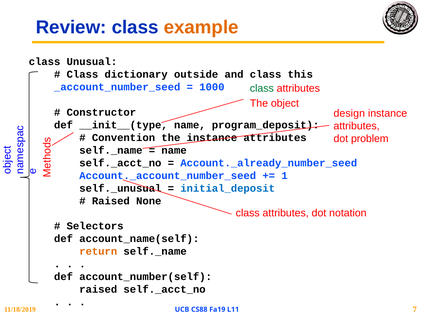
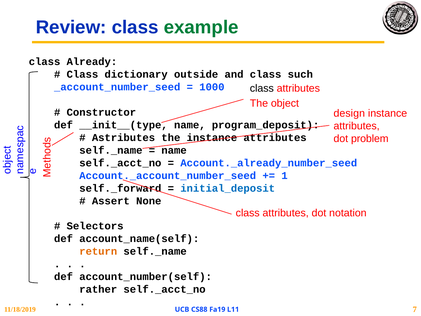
example colour: orange -> green (201, 27)
Unusual: Unusual -> Already (92, 62)
this: this -> such (300, 74)
class colour: green -> black (262, 88)
Convention: Convention -> Astributes (123, 138)
self._unusual: self._unusual -> self._forward (120, 188)
Raised: Raised -> Assert (111, 201)
raised: raised -> rather (98, 289)
